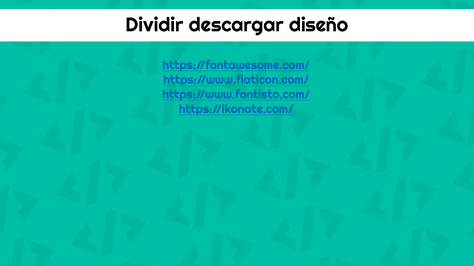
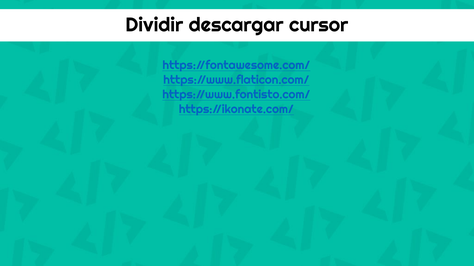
diseño: diseño -> cursor (319, 25)
